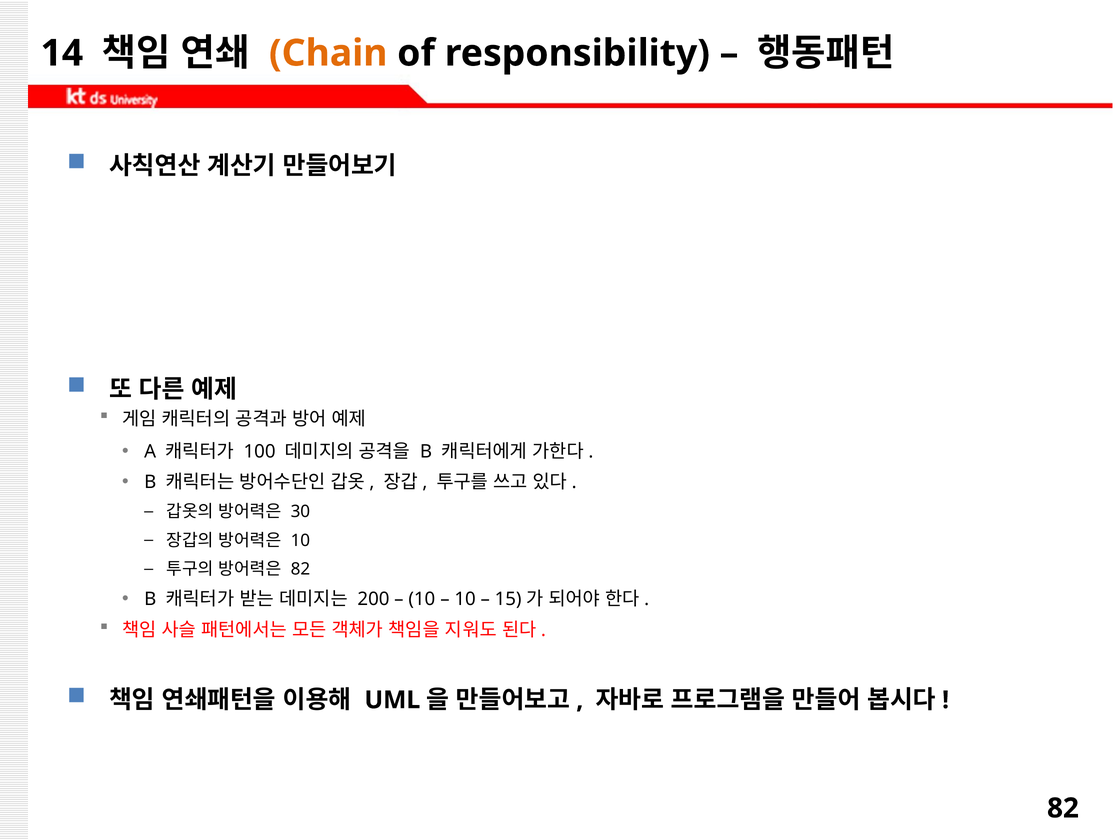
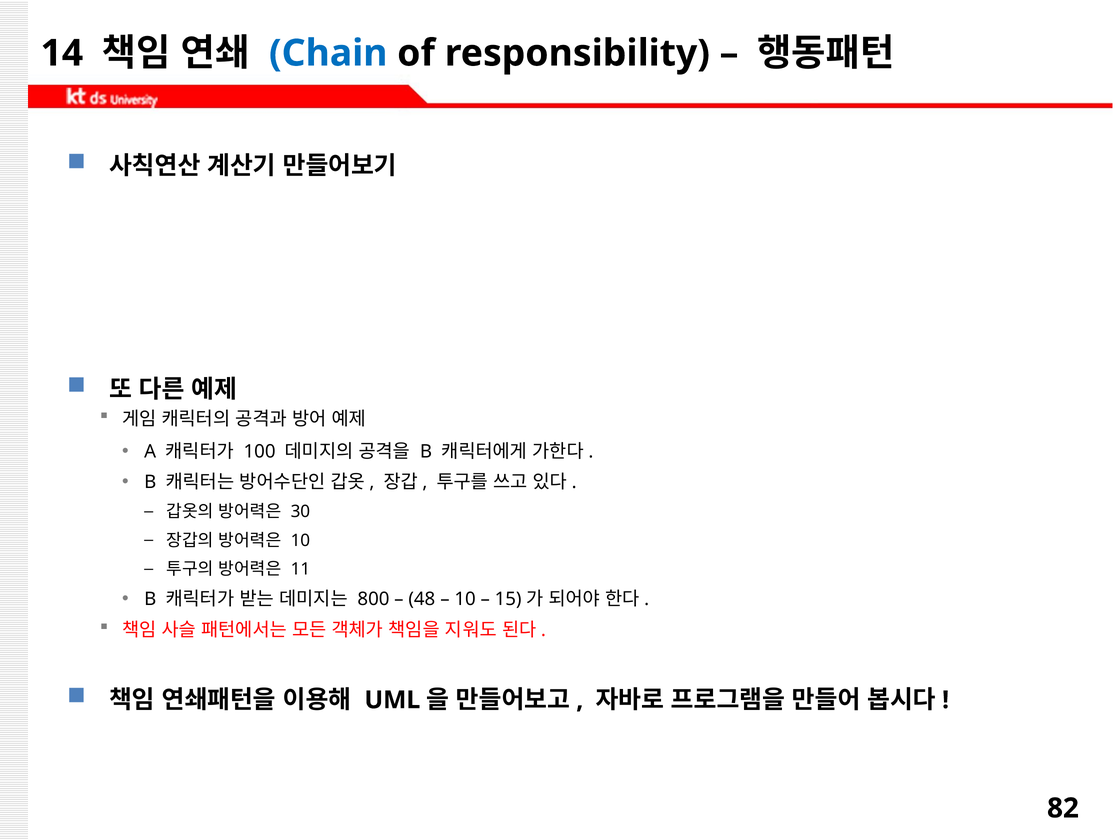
Chain colour: orange -> blue (328, 53)
82: 82 -> 11 (300, 569)
200: 200 -> 800 (373, 599)
10: 10 -> 48 (422, 599)
